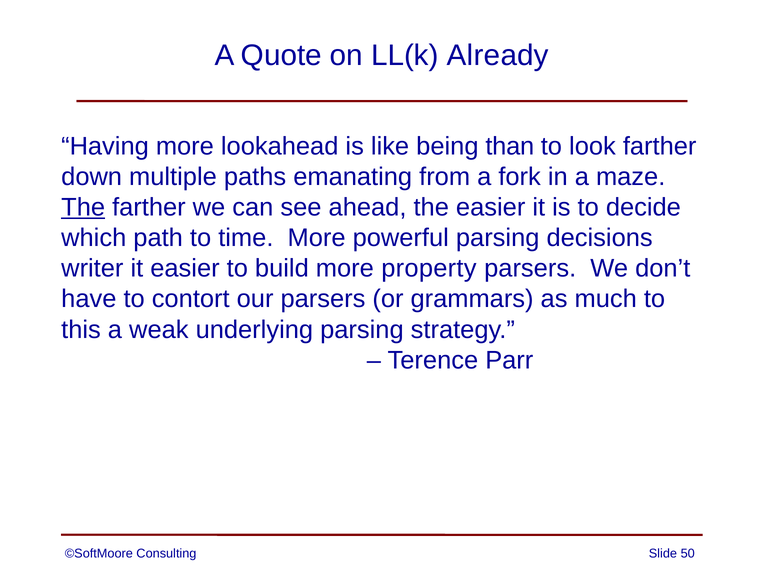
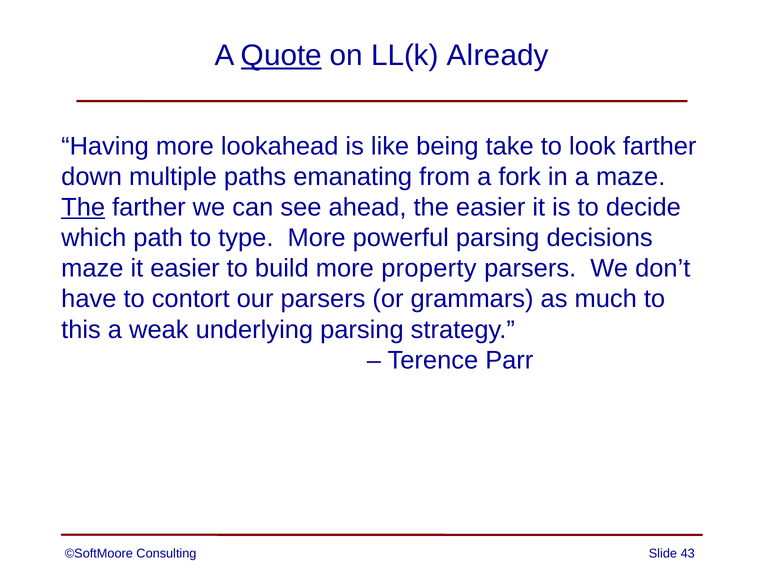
Quote underline: none -> present (281, 56)
than: than -> take (510, 146)
time: time -> type (246, 238)
writer: writer -> maze (92, 269)
50: 50 -> 43 (688, 554)
